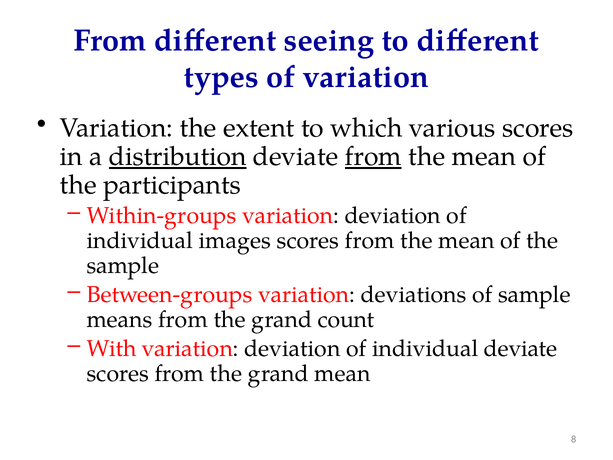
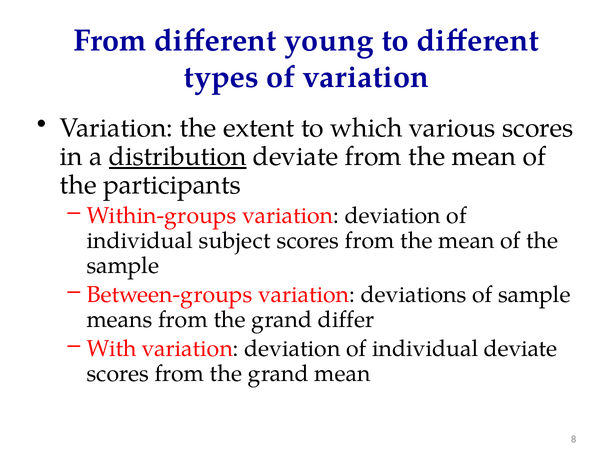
seeing: seeing -> young (329, 40)
from underline: present -> none (373, 157)
images: images -> subject (235, 240)
count: count -> differ (346, 319)
